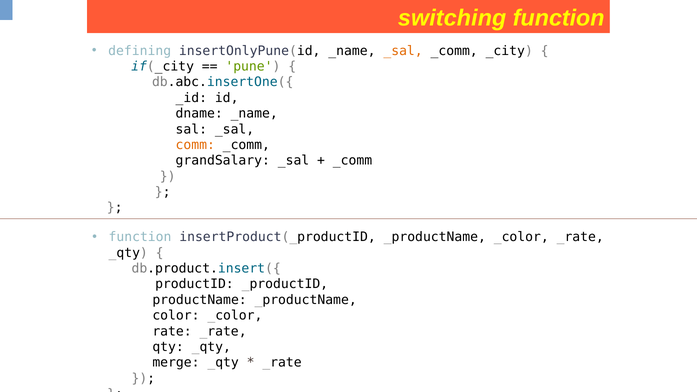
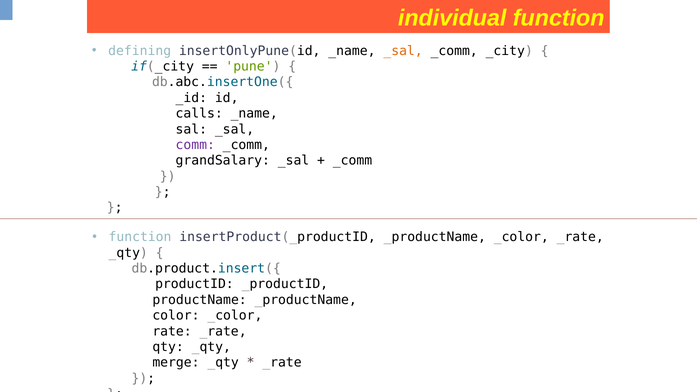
switching: switching -> individual (452, 18)
dname: dname -> calls (199, 114)
comm colour: orange -> purple (195, 145)
